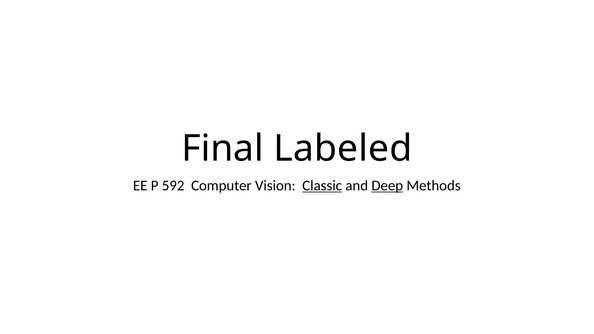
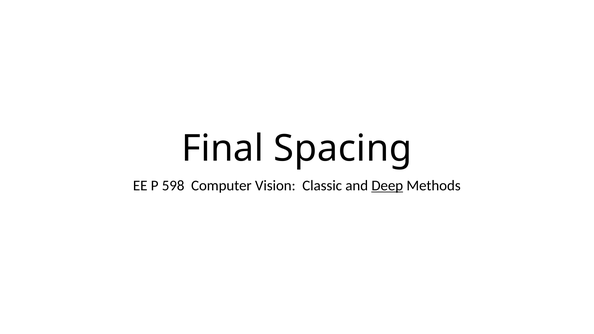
Labeled: Labeled -> Spacing (343, 148)
592: 592 -> 598 (173, 186)
Classic underline: present -> none (322, 186)
